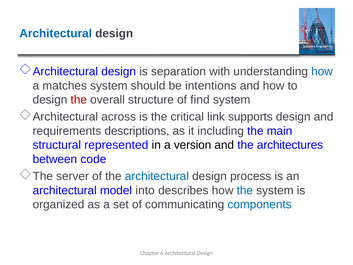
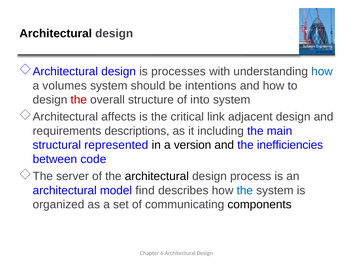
Architectural colour: blue -> black (56, 33)
separation: separation -> processes (178, 71)
matches: matches -> volumes (65, 86)
find: find -> into (200, 100)
across: across -> affects (119, 117)
supports: supports -> adjacent (250, 117)
architectures: architectures -> inefficiencies (290, 145)
architectural colour: blue -> black (157, 176)
into: into -> find (145, 190)
components colour: blue -> black (260, 204)
